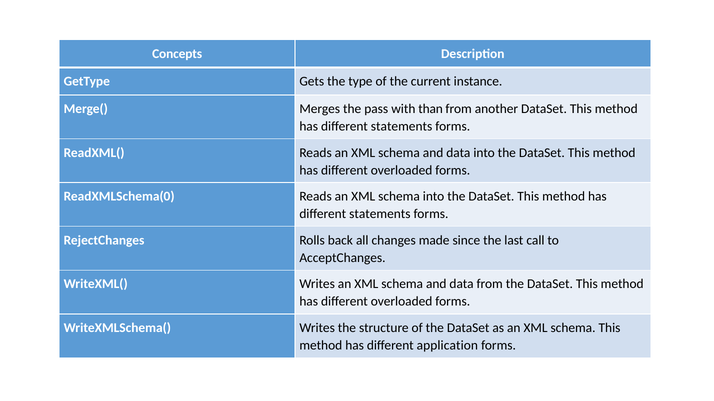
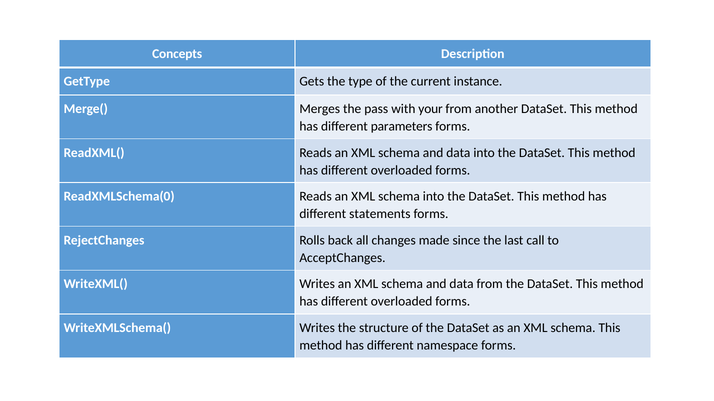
than: than -> your (431, 109)
statements: statements -> parameters (402, 126)
application: application -> namespace (447, 346)
